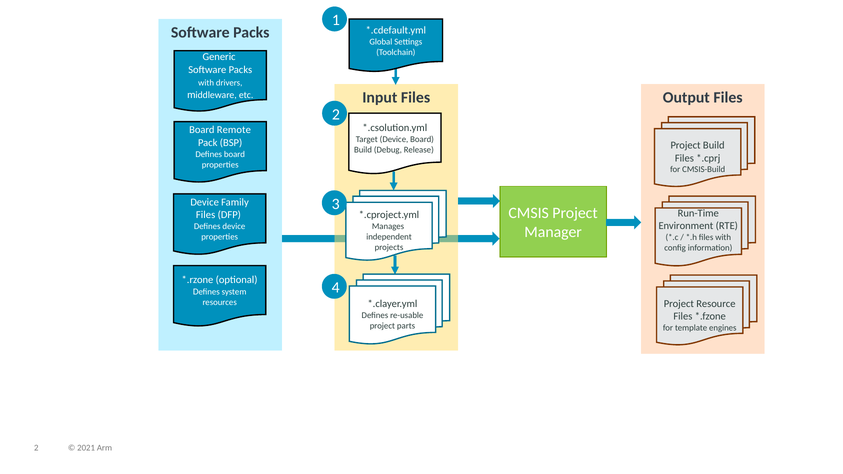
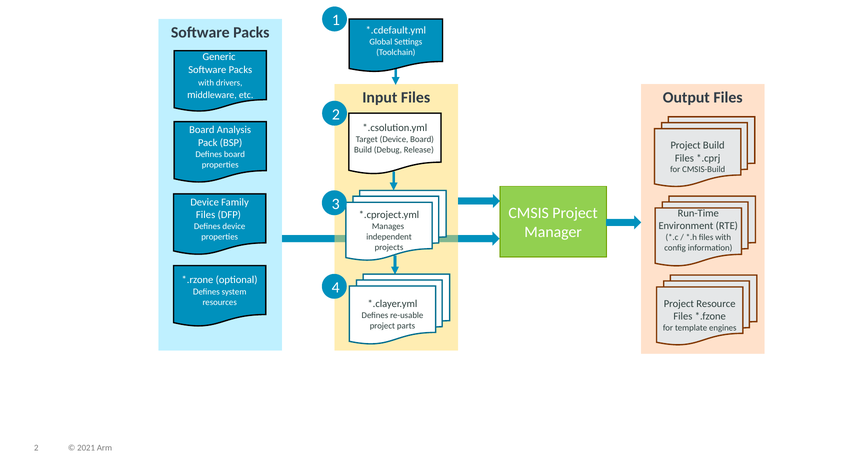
Remote: Remote -> Analysis (234, 130)
